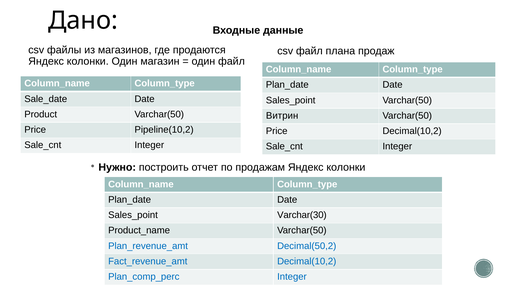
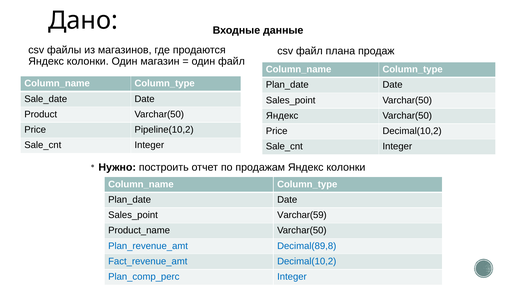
Витрин: Витрин -> Яндекс (282, 116)
Varchar(30: Varchar(30 -> Varchar(59 (302, 215)
Decimal(50,2: Decimal(50,2 -> Decimal(89,8 (307, 246)
